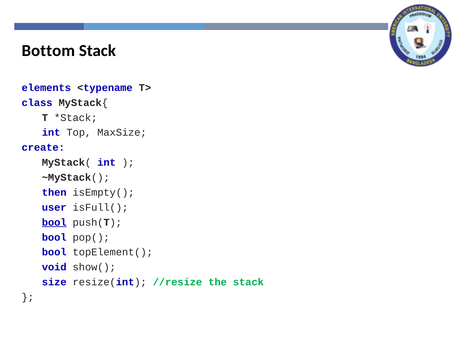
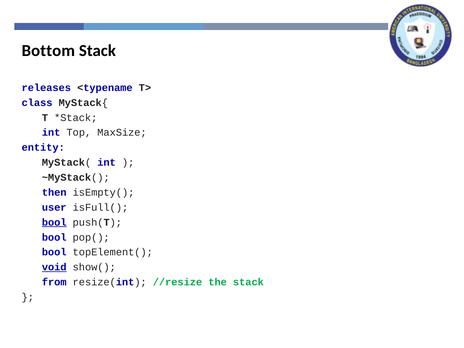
elements: elements -> releases (46, 88)
create: create -> entity (43, 148)
void underline: none -> present (54, 267)
size: size -> from (54, 282)
